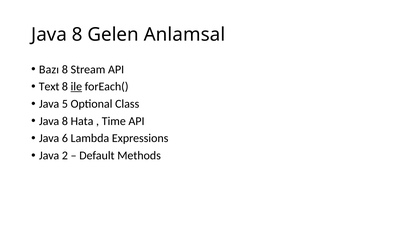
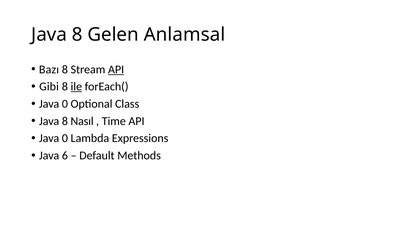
API underline: none -> present (116, 69)
Text: Text -> Gibi (49, 87)
5: 5 -> 0 (65, 104)
Hata: Hata -> Nasıl (82, 121)
6: 6 -> 0 (65, 138)
2: 2 -> 6 (65, 155)
